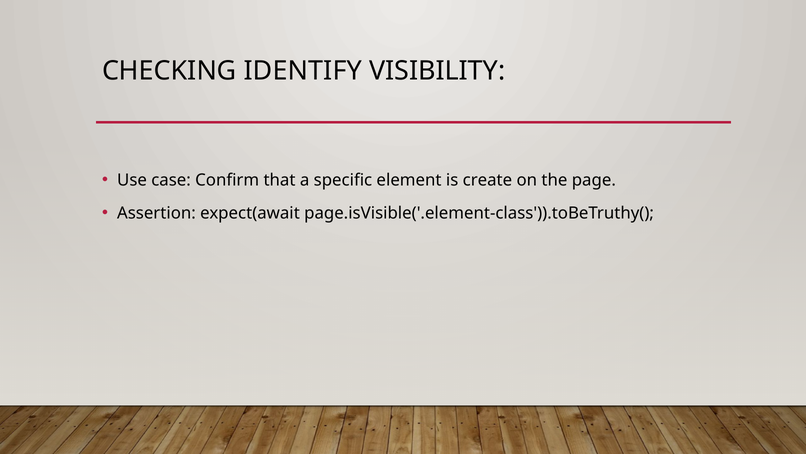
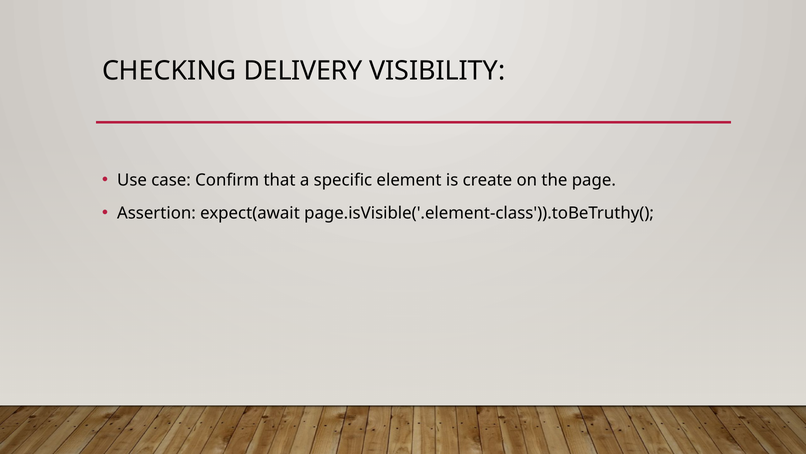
IDENTIFY: IDENTIFY -> DELIVERY (303, 71)
